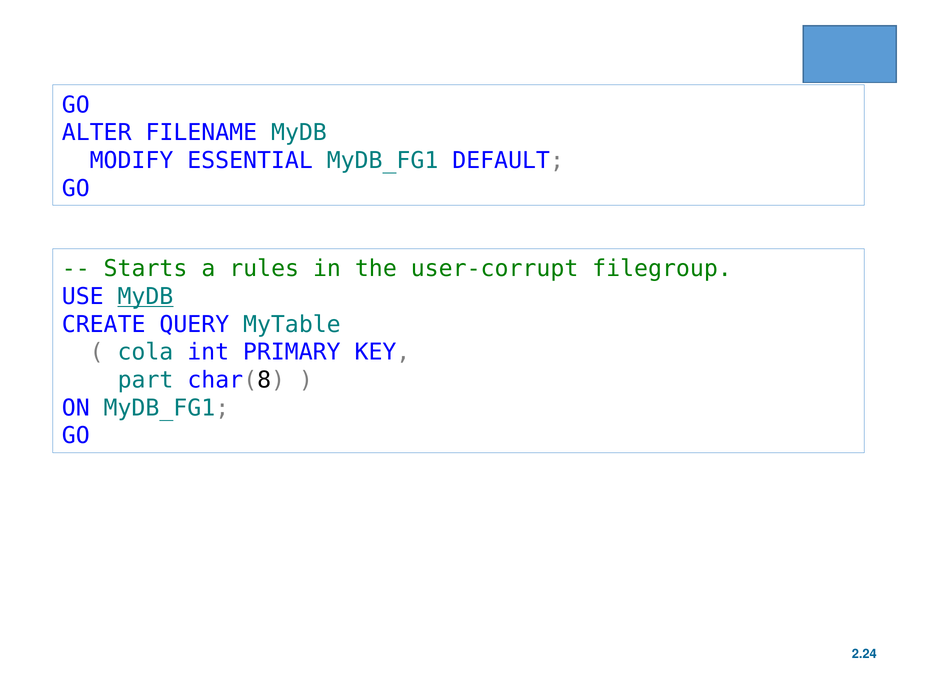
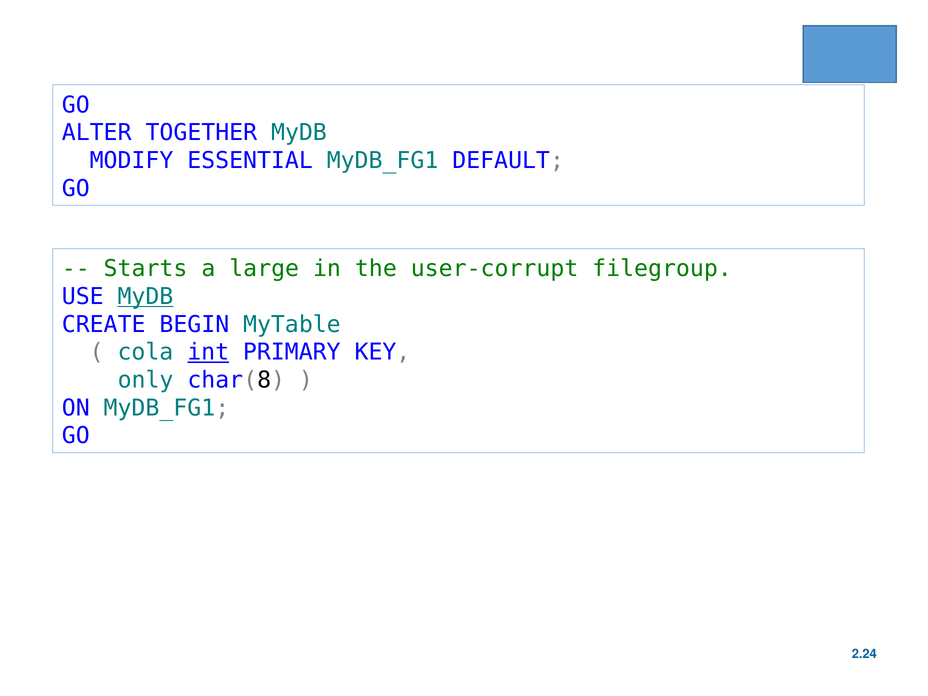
FILENAME: FILENAME -> TOGETHER (201, 133)
rules: rules -> large (264, 269)
QUERY: QUERY -> BEGIN (194, 324)
int underline: none -> present (208, 352)
part: part -> only (146, 380)
